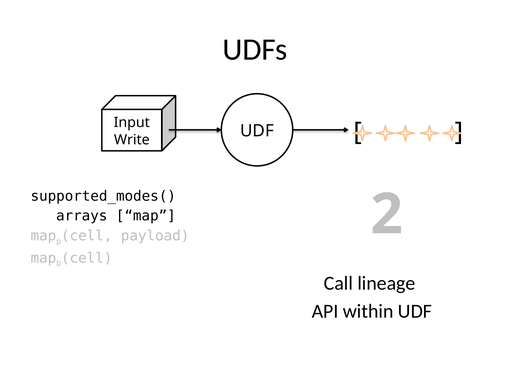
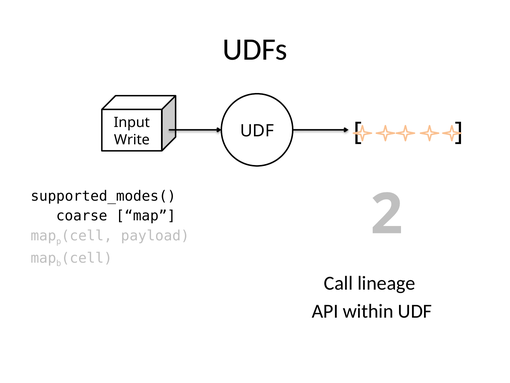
arrays: arrays -> coarse (82, 216)
